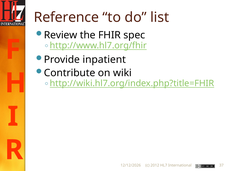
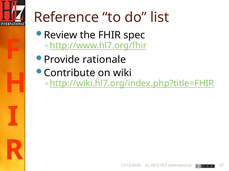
inpatient: inpatient -> rationale (104, 60)
